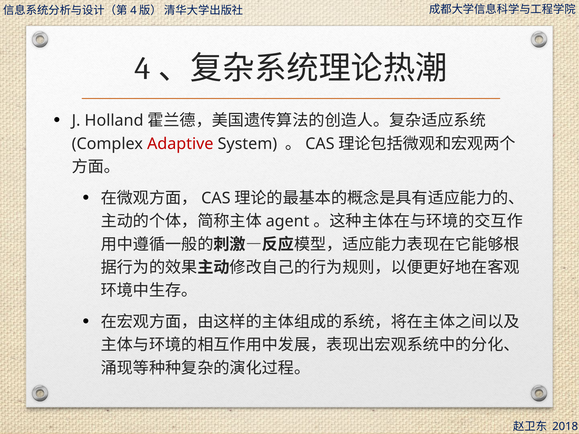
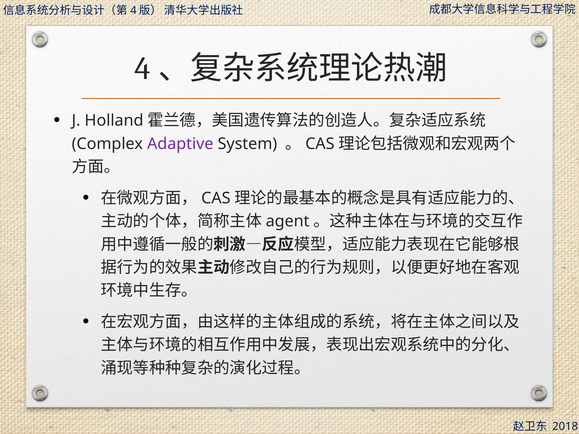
Adaptive colour: red -> purple (180, 144)
